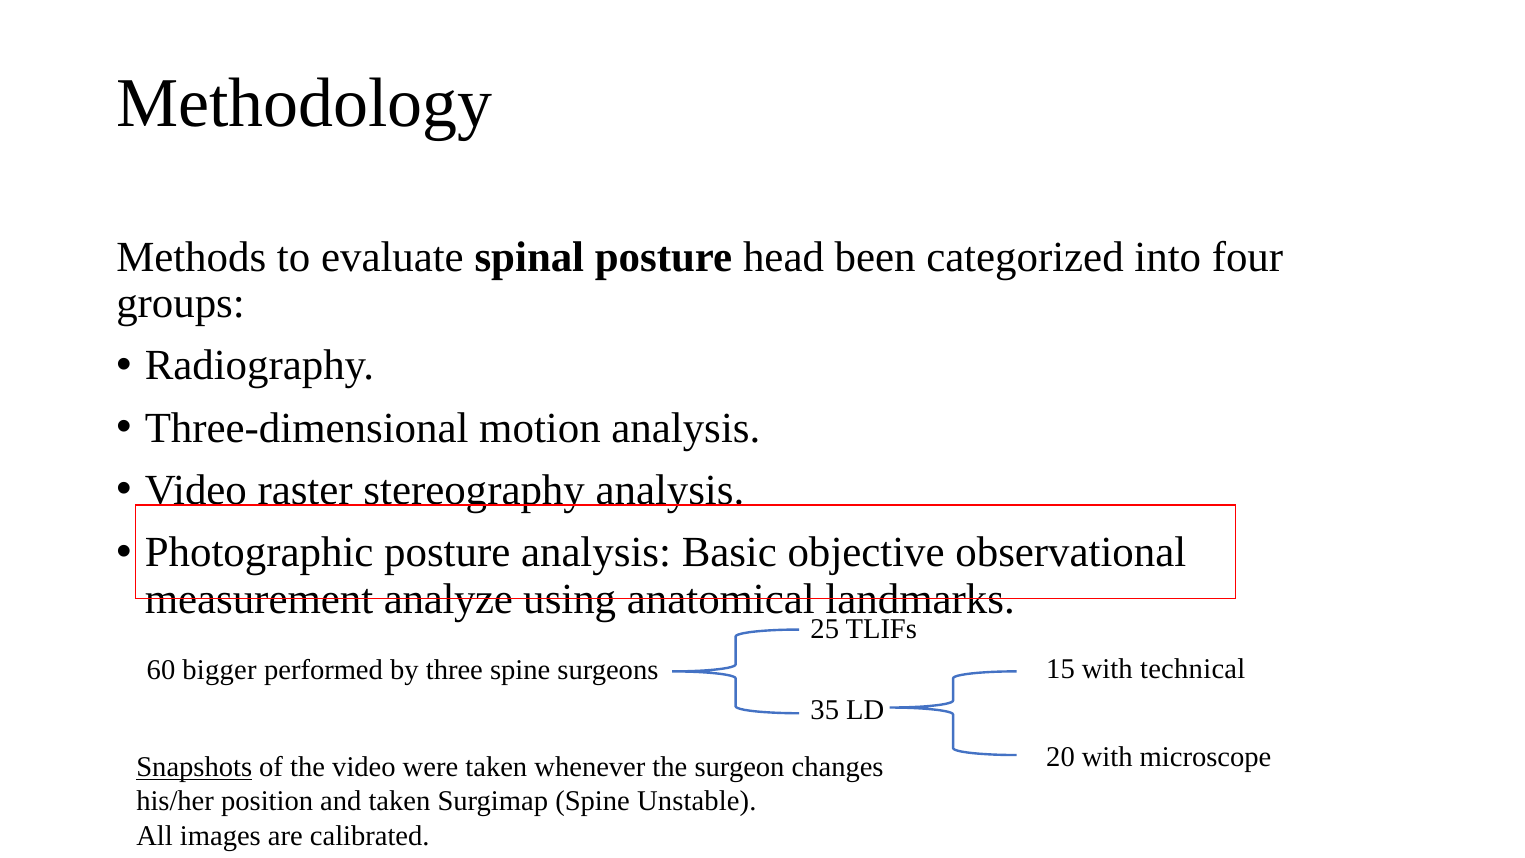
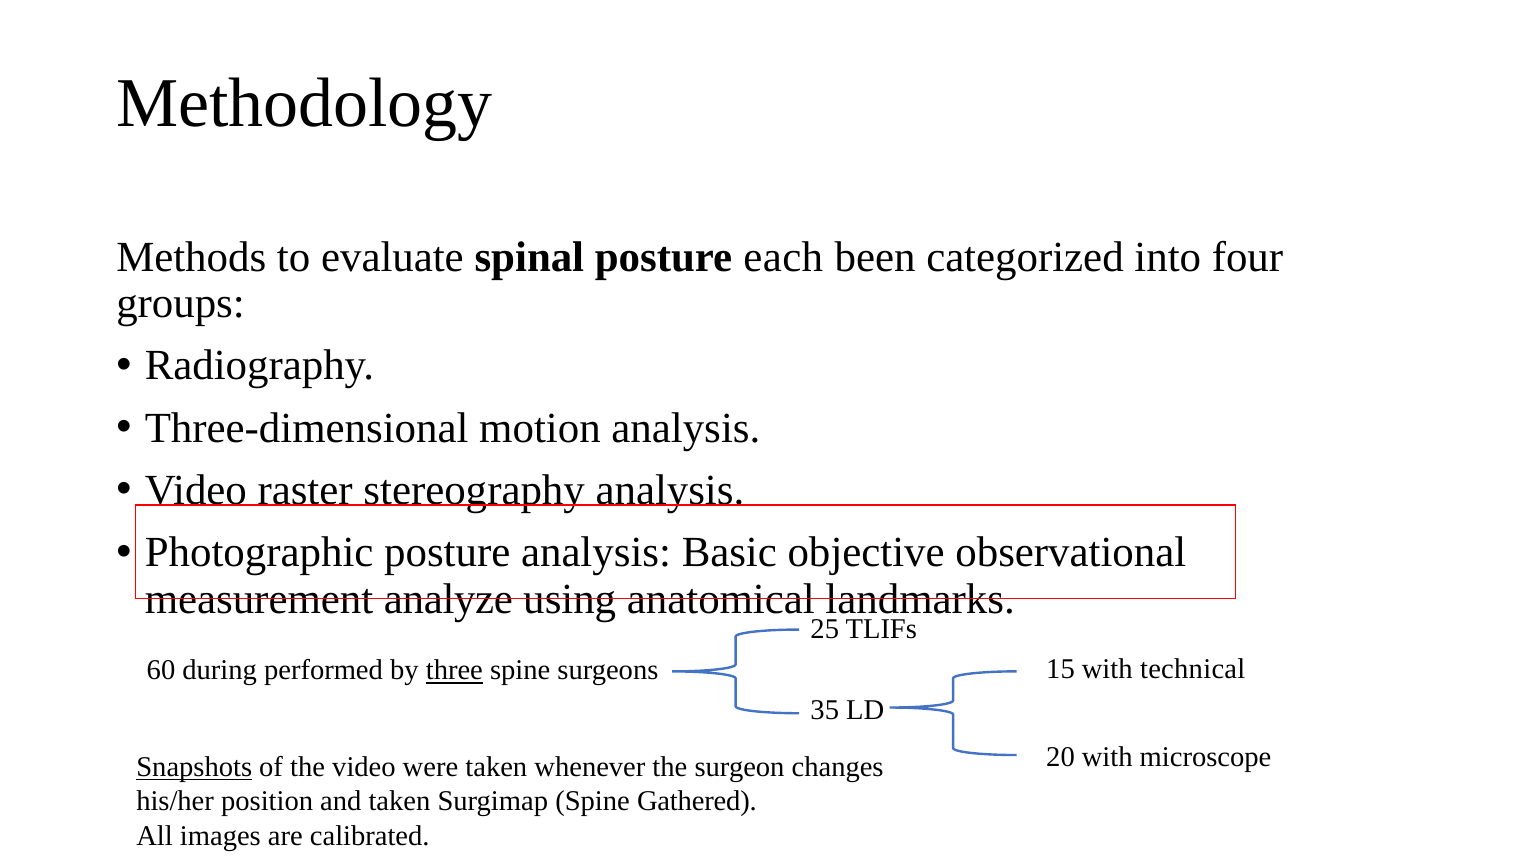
head: head -> each (783, 257)
bigger: bigger -> during (220, 670)
three underline: none -> present (454, 670)
Unstable: Unstable -> Gathered (697, 801)
